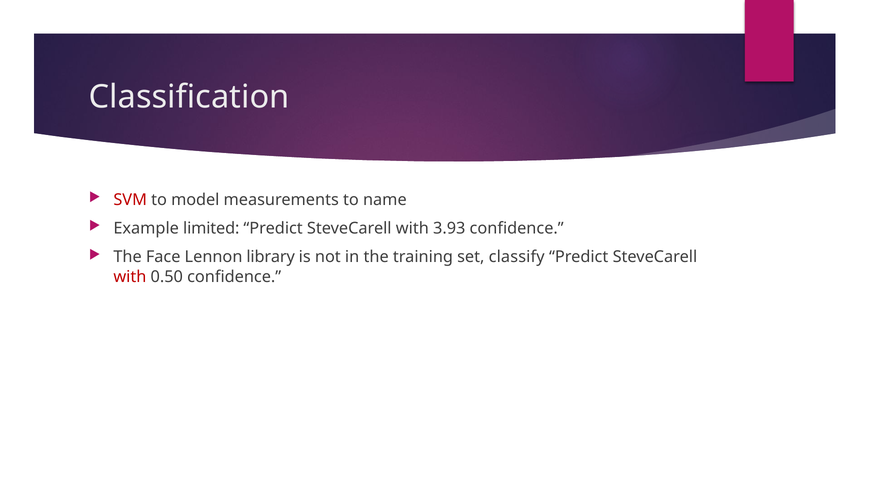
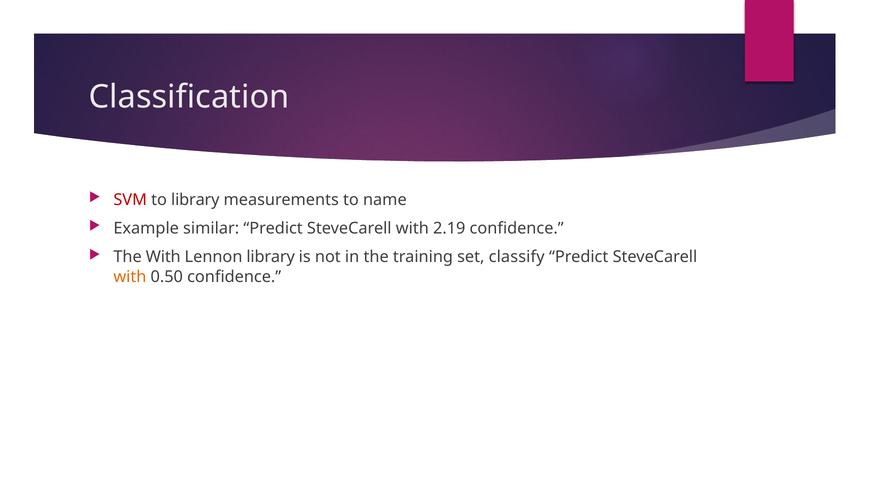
to model: model -> library (195, 200)
limited: limited -> similar (211, 229)
3.93: 3.93 -> 2.19 (449, 229)
The Face: Face -> With (163, 257)
with colour: red -> orange (130, 277)
